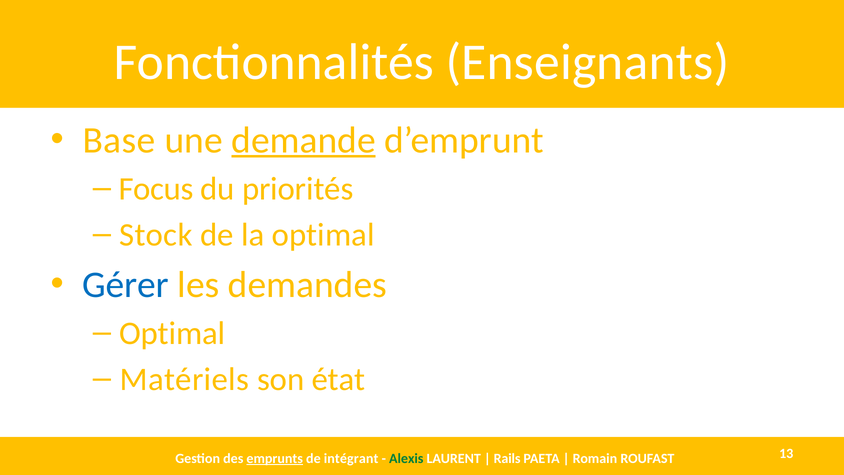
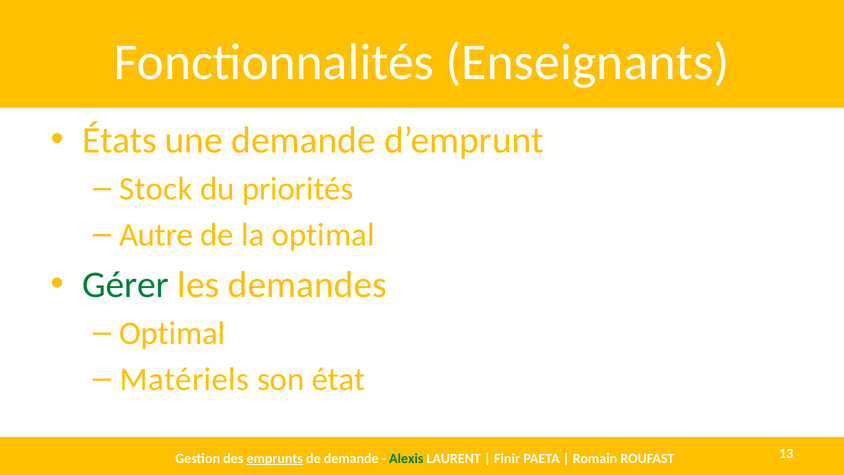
Base: Base -> États (120, 140)
demande underline: present -> none (304, 140)
Focus: Focus -> Stock (156, 189)
Stock: Stock -> Autre (156, 235)
Gérer colour: blue -> green (126, 285)
de intégrant: intégrant -> demande (351, 458)
Rails: Rails -> Finir (507, 458)
